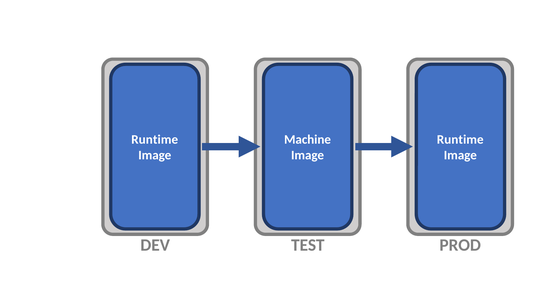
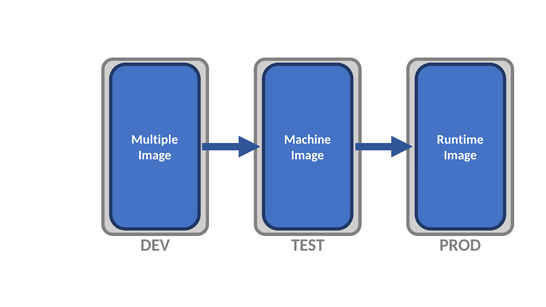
Runtime: Runtime -> Multiple (155, 140)
